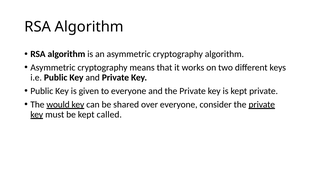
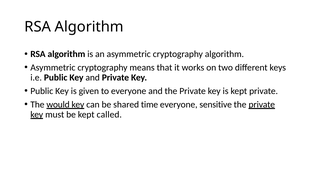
over: over -> time (150, 104)
consider: consider -> sensitive (216, 104)
